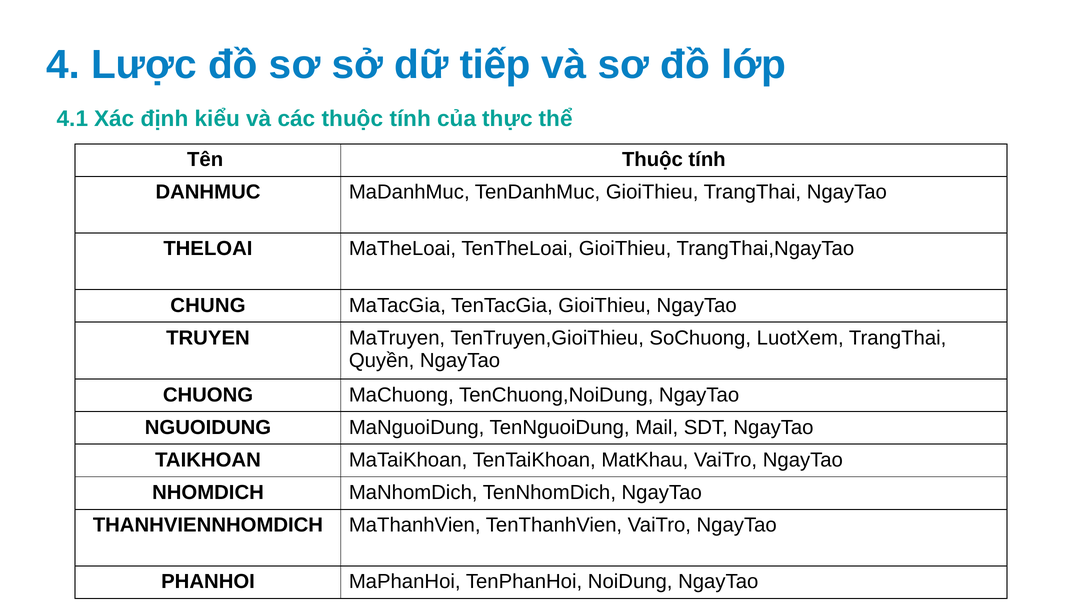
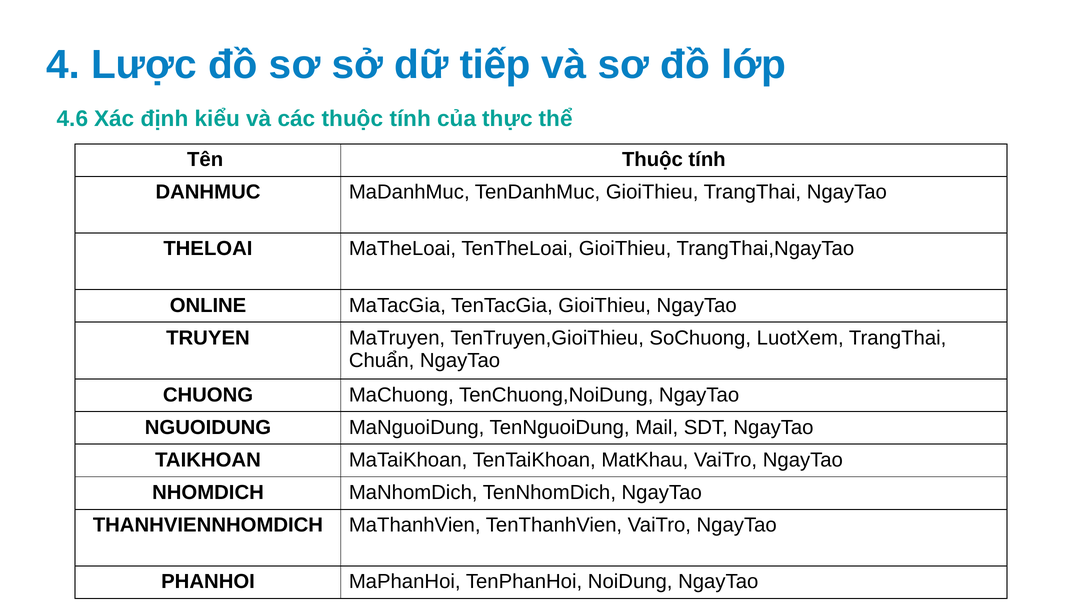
4.1: 4.1 -> 4.6 (72, 119)
CHUNG: CHUNG -> ONLINE (208, 305)
Quyền: Quyền -> Chuẩn (382, 361)
